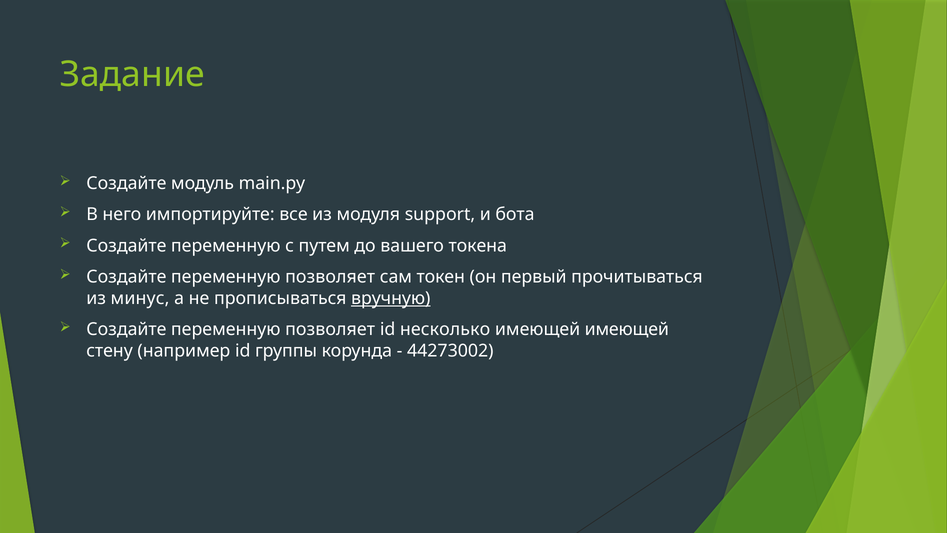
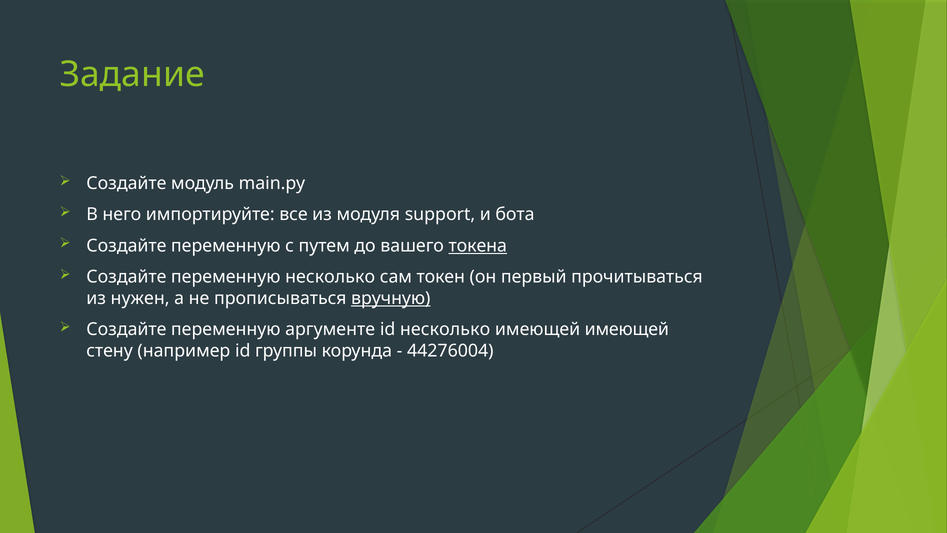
токена underline: none -> present (478, 246)
позволяет: позволяет -> несколько (330, 277)
минус: минус -> нужен (140, 298)
позволяет: позволяет -> аргументе (330, 329)
44273002: 44273002 -> 44276004 (450, 351)
